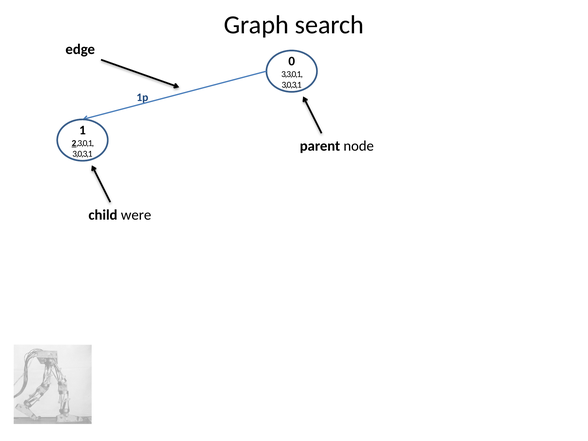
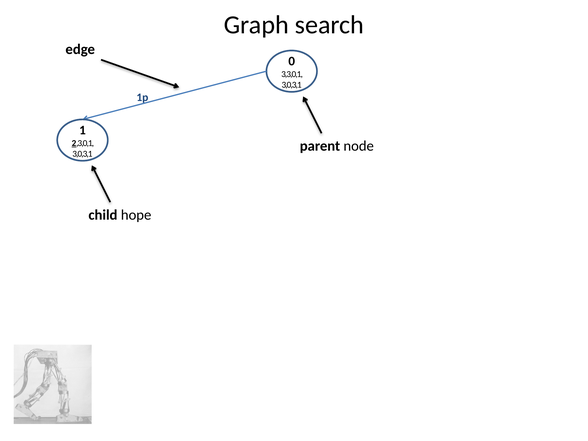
were: were -> hope (136, 215)
